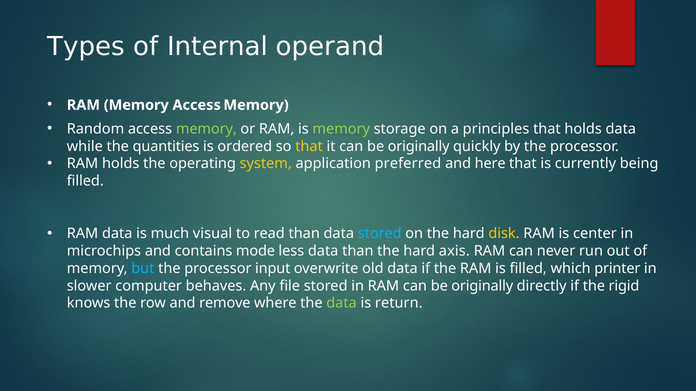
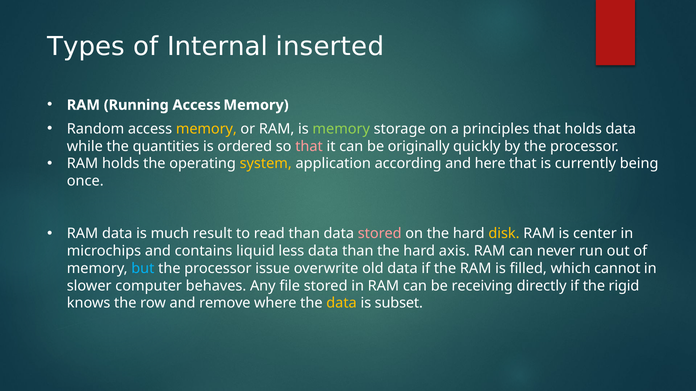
operand: operand -> inserted (330, 47)
RAM Memory: Memory -> Running (136, 105)
memory colour: light green -> yellow (206, 129)
that colour: yellow -> pink (309, 147)
preferred: preferred -> according (408, 164)
filled: filled -> once (85, 181)
visual: visual -> result (213, 234)
stored colour: light blue -> pink (380, 234)
mode: mode -> liquid (255, 251)
input: input -> issue (273, 269)
printer: printer -> cannot (617, 269)
RAM can be originally: originally -> receiving (482, 286)
data colour: light green -> yellow (342, 304)
return: return -> subset (399, 304)
